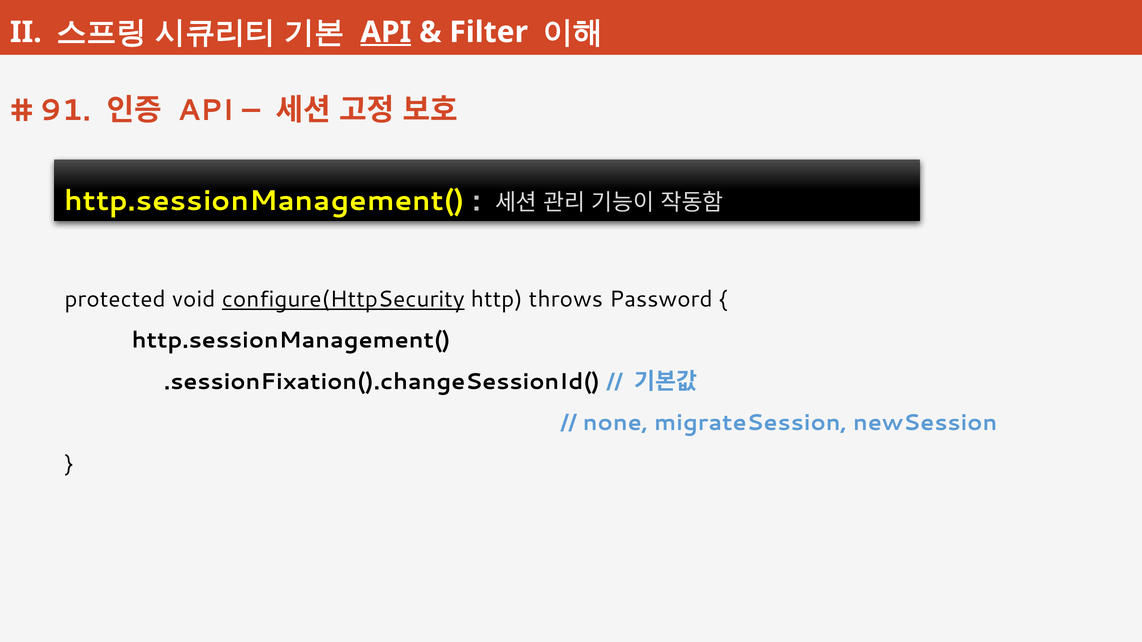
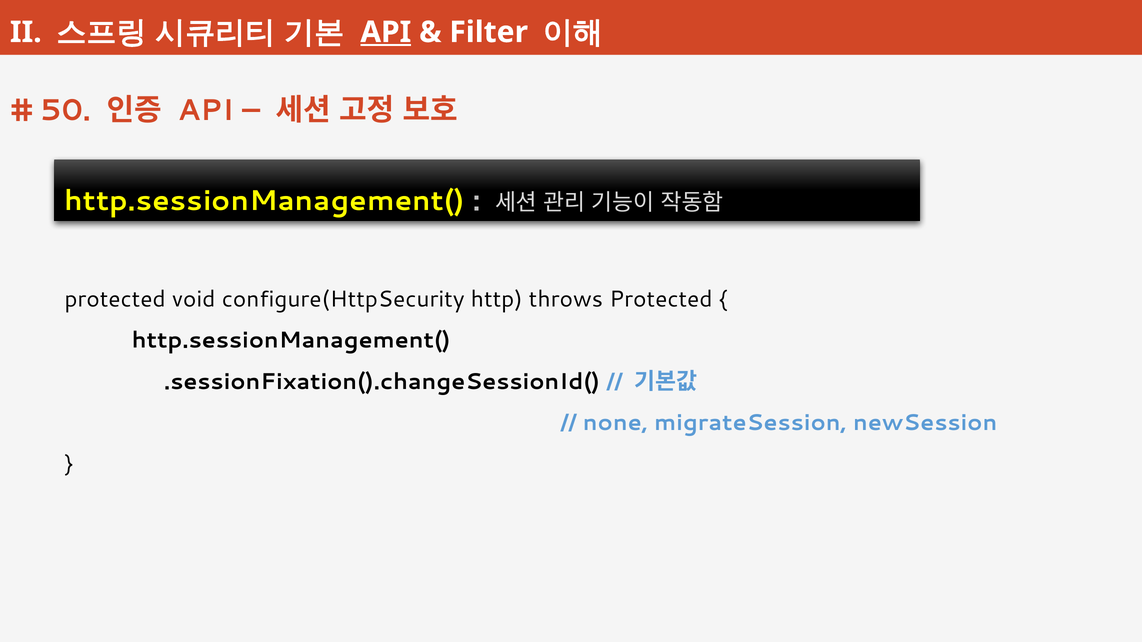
91: 91 -> 50 (66, 111)
configure(HttpSecurity underline: present -> none (343, 300)
throws Password: Password -> Protected (661, 300)
